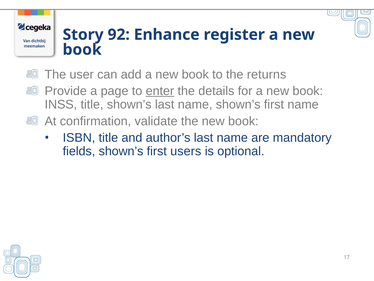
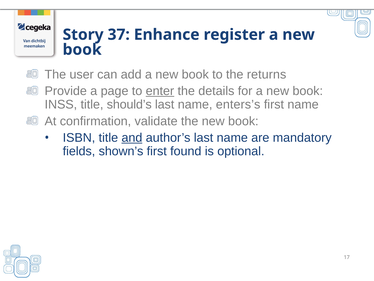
92: 92 -> 37 (119, 35)
title shown’s: shown’s -> should’s (129, 104)
name shown’s: shown’s -> enters’s (238, 104)
and underline: none -> present (132, 138)
users: users -> found (186, 151)
